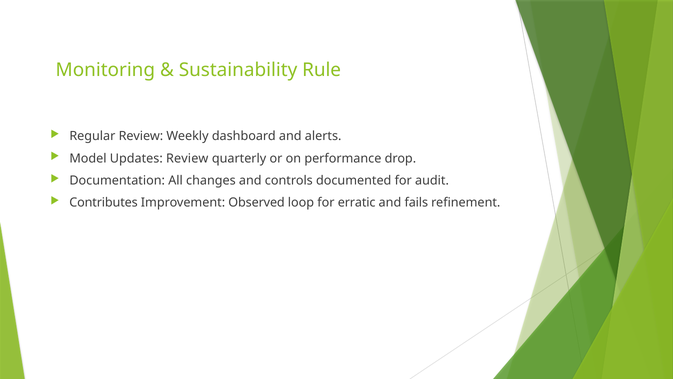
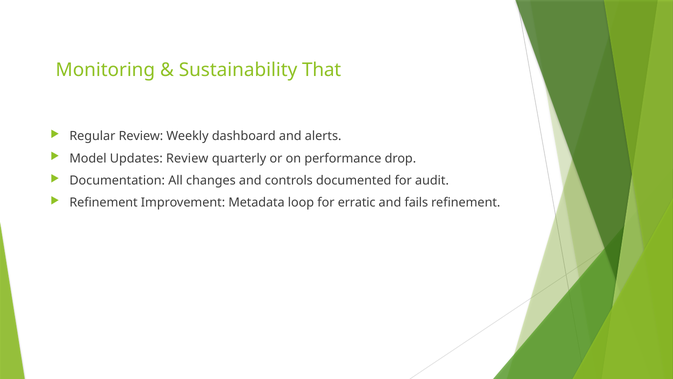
Rule: Rule -> That (322, 70)
Contributes: Contributes -> Refinement (104, 203)
Observed: Observed -> Metadata (257, 203)
